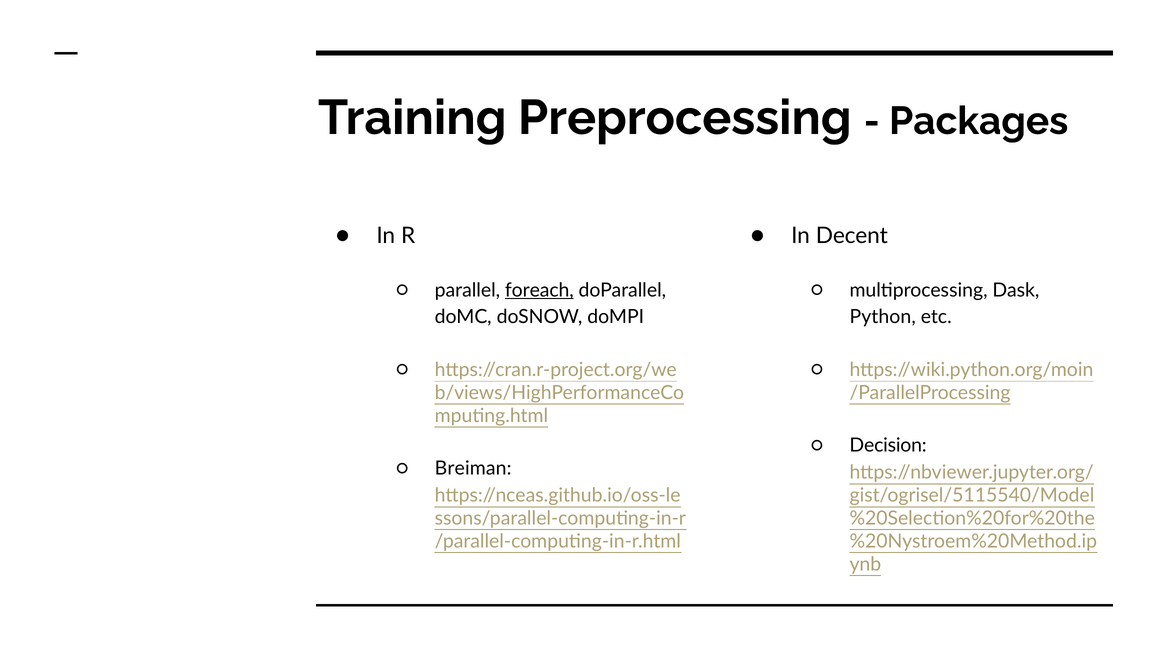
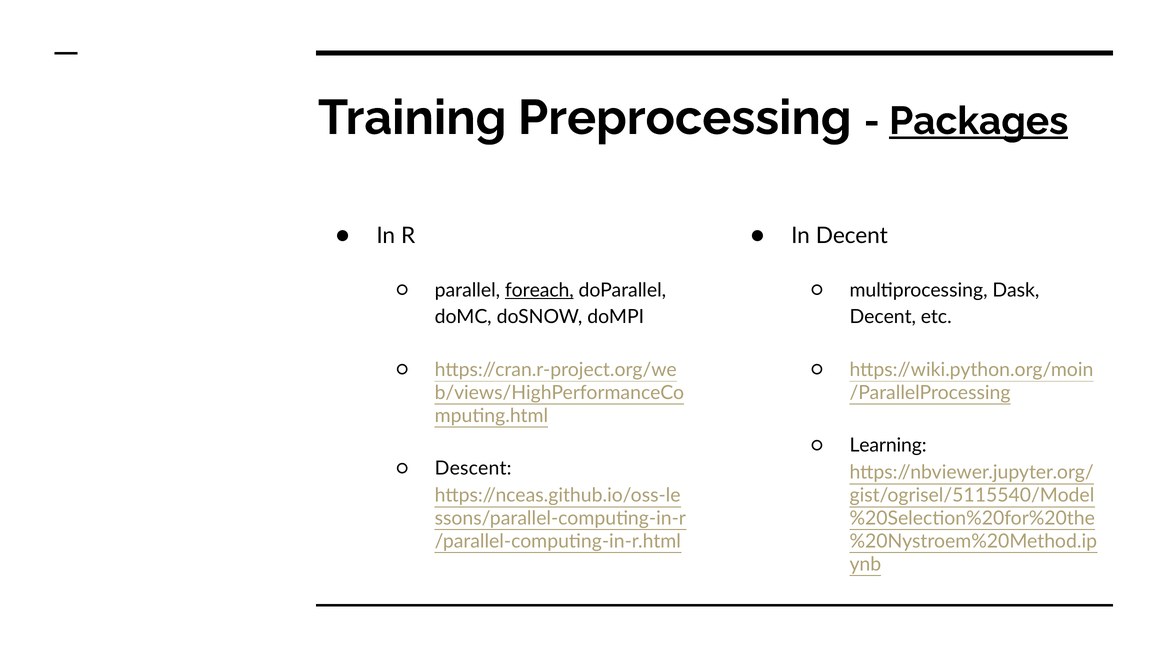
Packages underline: none -> present (979, 121)
Python: Python -> Decent (883, 317)
Decision: Decision -> Learning (888, 445)
Breiman: Breiman -> Descent (473, 468)
